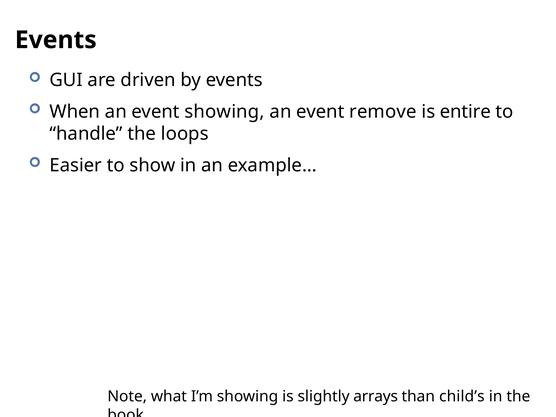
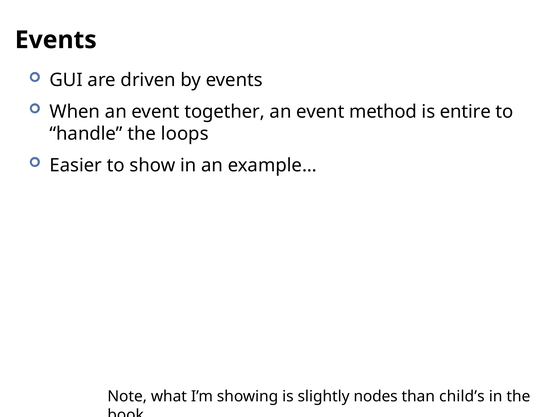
event showing: showing -> together (225, 112)
remove: remove -> method (383, 112)
arrays: arrays -> nodes (376, 396)
